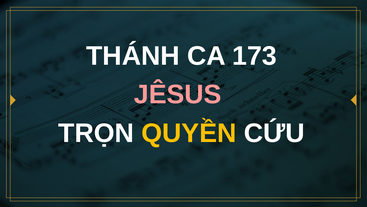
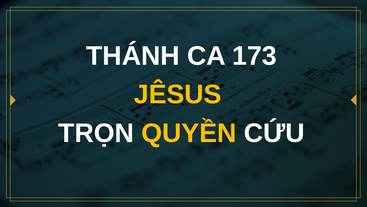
JÊSUS colour: pink -> yellow (178, 94)
